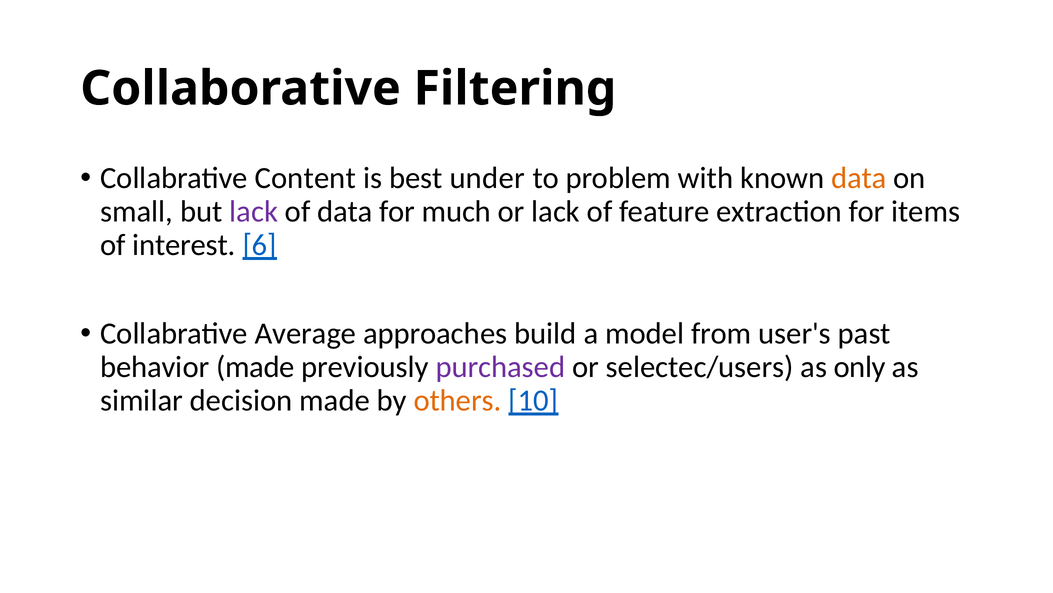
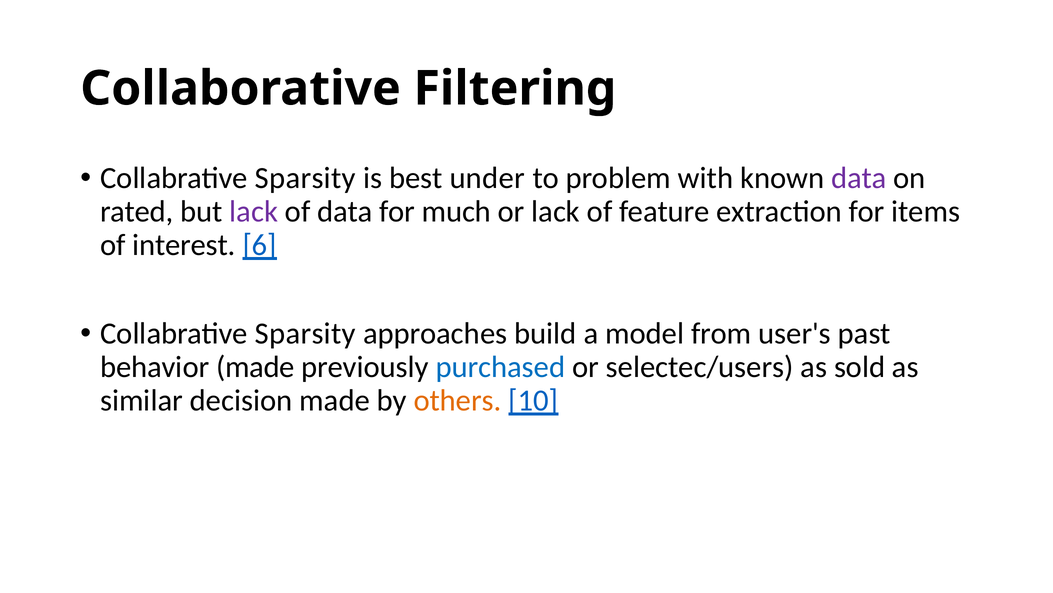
Content: Content -> Sparsity (305, 178)
data colour: orange -> purple (859, 178)
small: small -> rated (137, 211)
Average: Average -> Sparsity (305, 333)
purchased colour: purple -> blue (500, 366)
only: only -> sold (860, 366)
